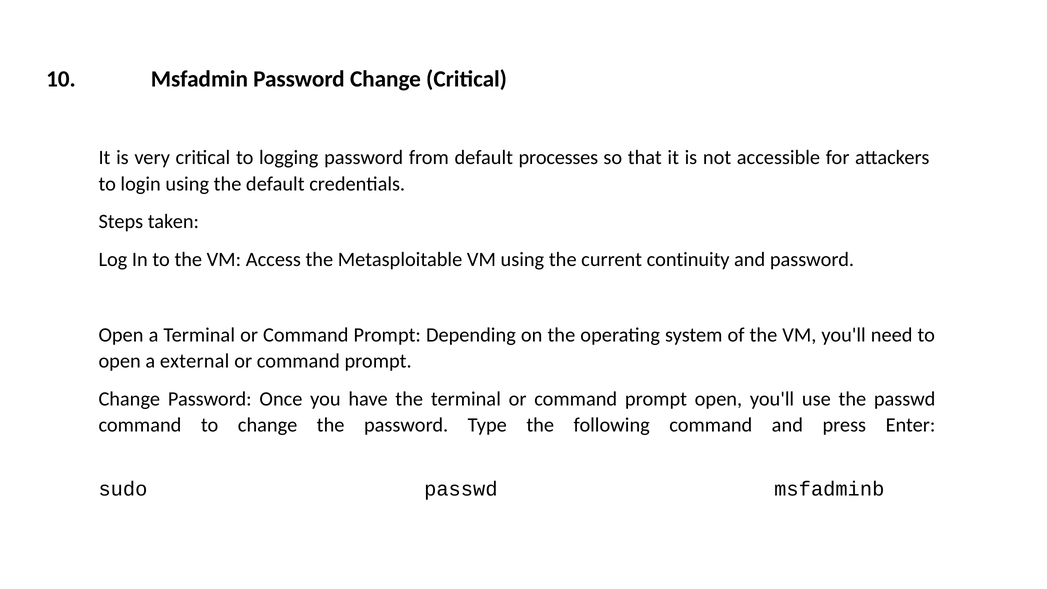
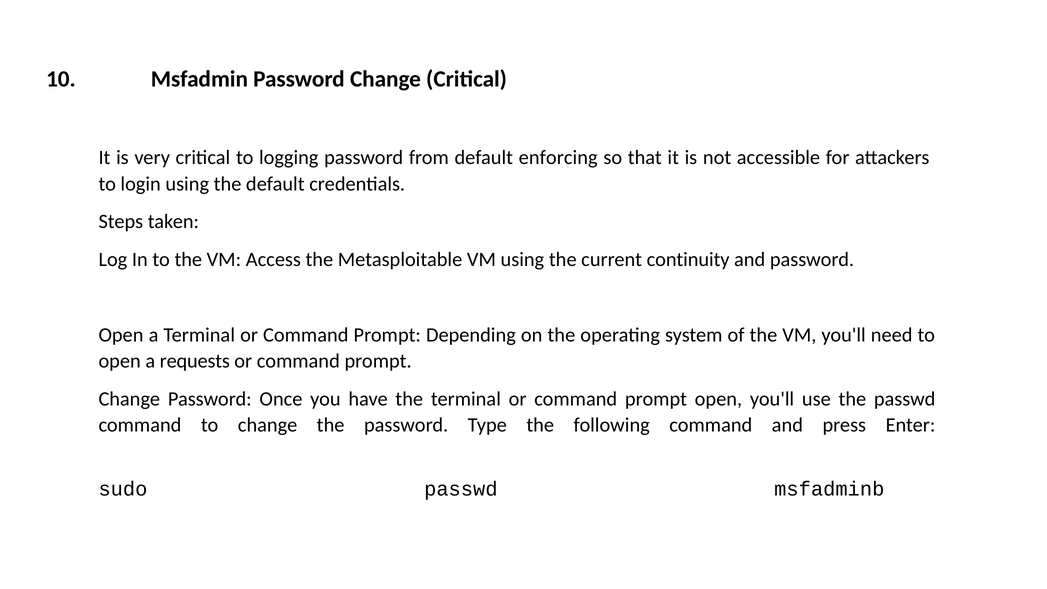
processes: processes -> enforcing (558, 158)
external: external -> requests (195, 361)
